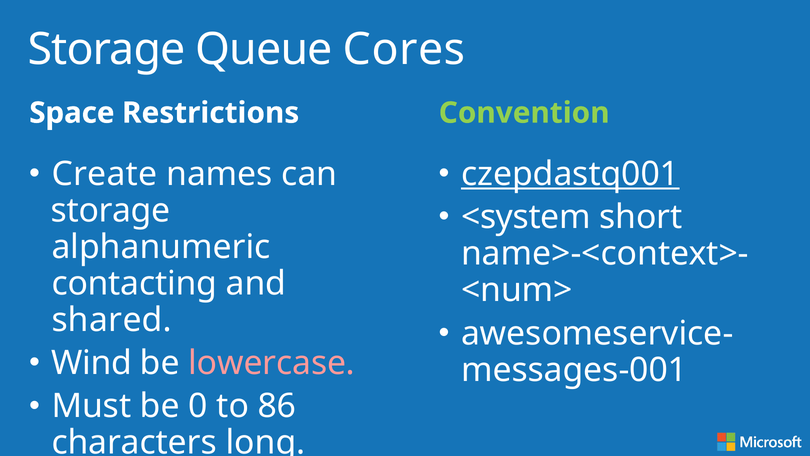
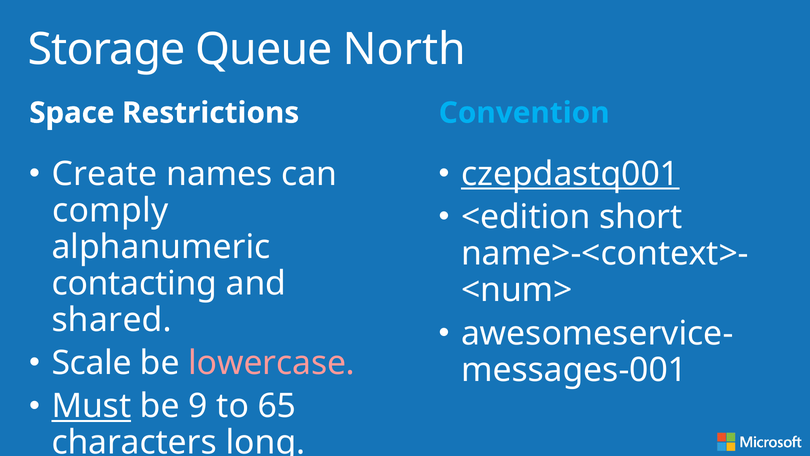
Cores: Cores -> North (404, 49)
Convention colour: light green -> light blue (524, 113)
storage: storage -> comply (110, 210)
<system: <system -> <edition (526, 217)
Wind: Wind -> Scale (92, 363)
Must underline: none -> present (91, 406)
0: 0 -> 9 (198, 406)
86: 86 -> 65 (277, 406)
